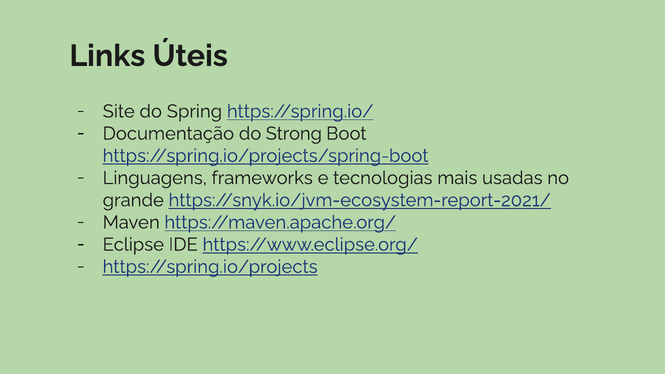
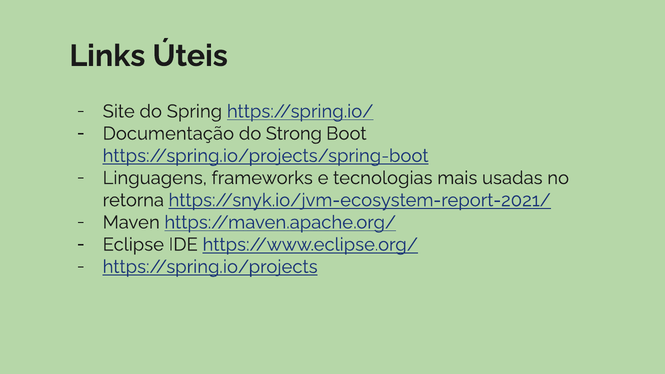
grande: grande -> retorna (133, 200)
